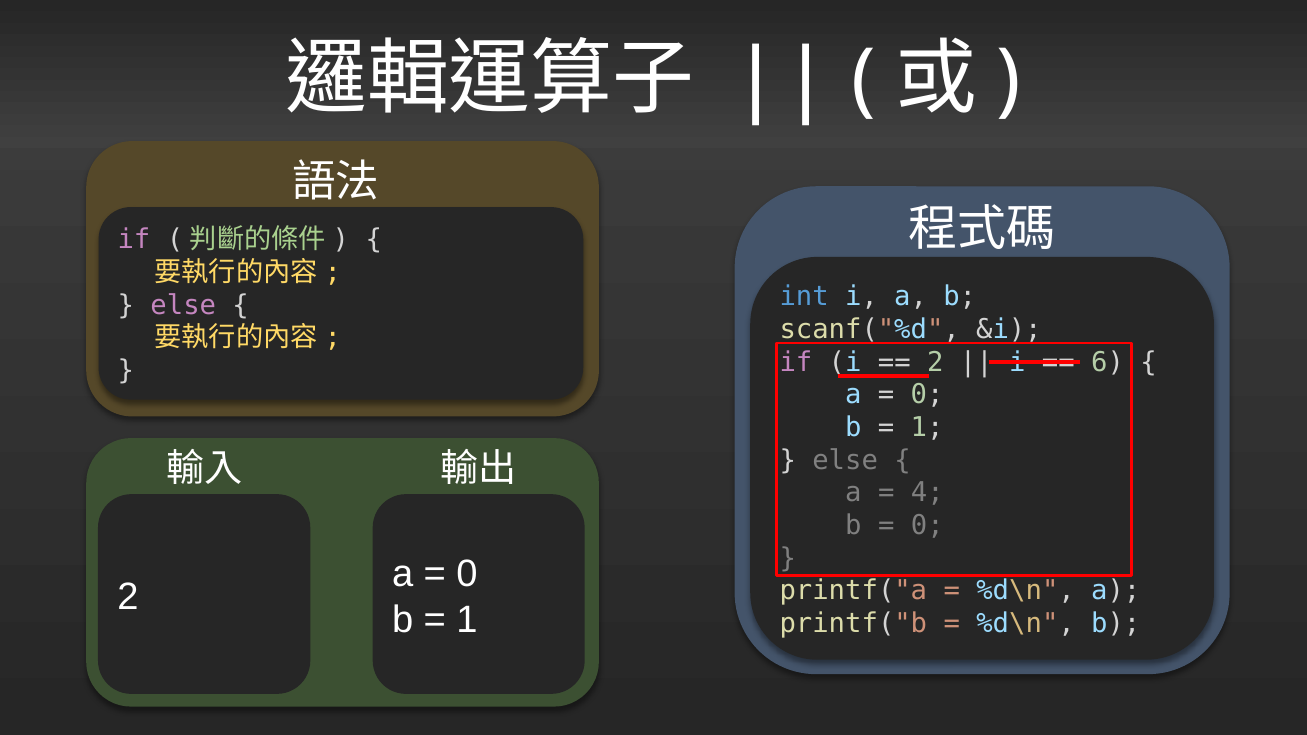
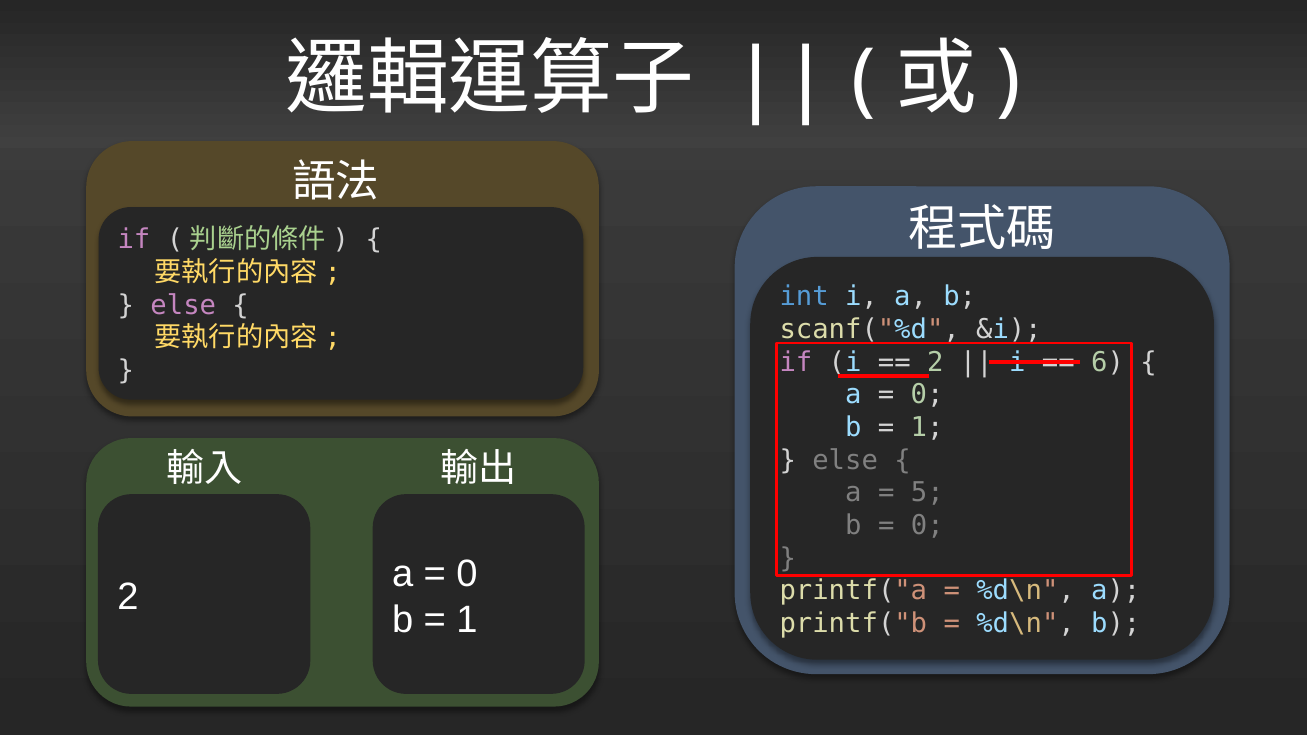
4: 4 -> 5 (927, 493)
